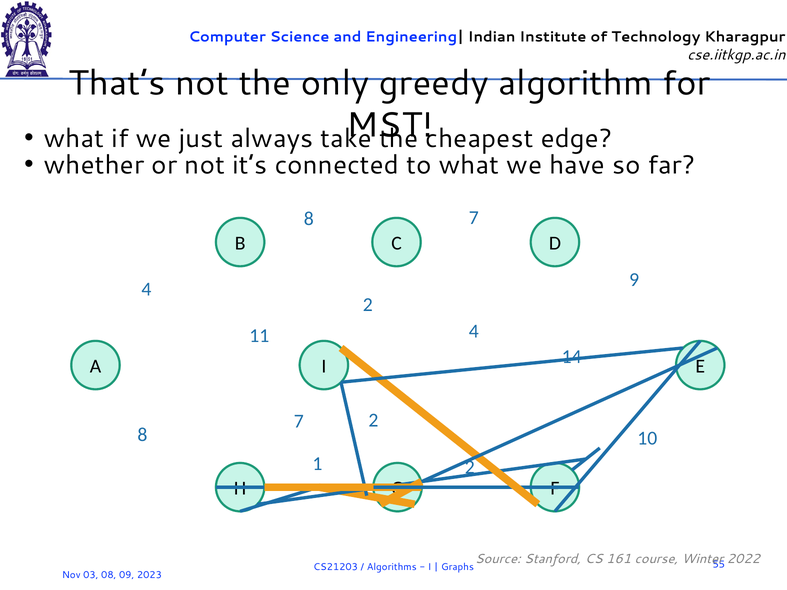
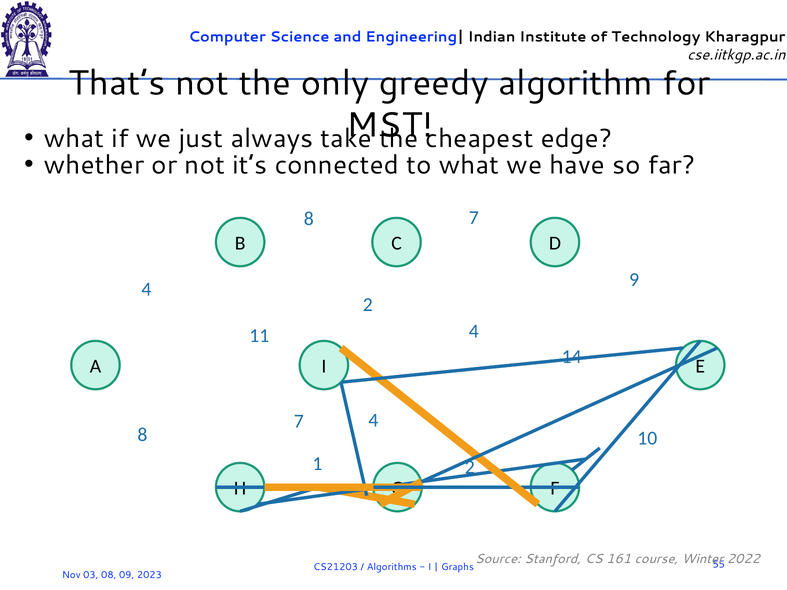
7 2: 2 -> 4 (373, 420)
